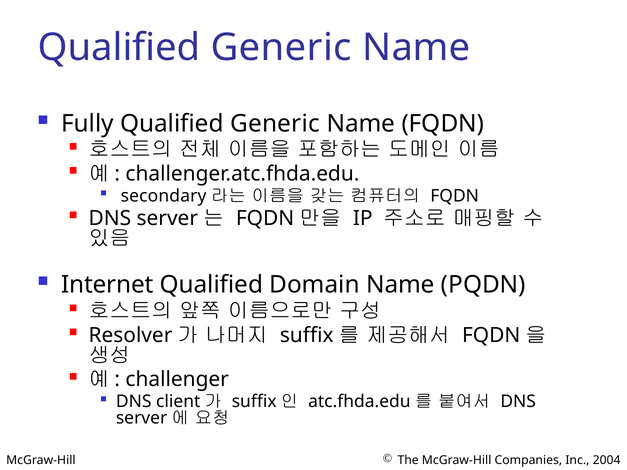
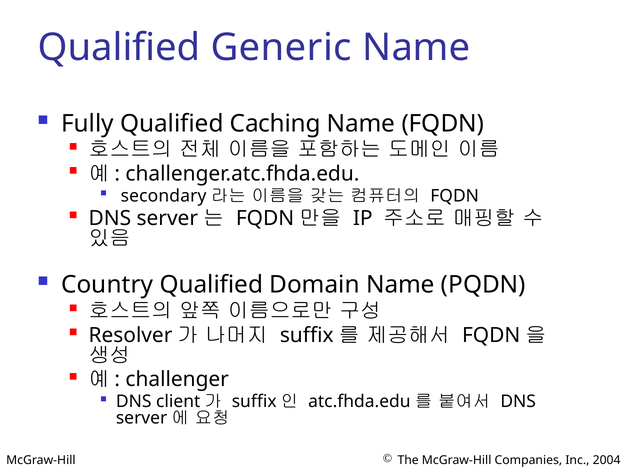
Fully Qualified Generic: Generic -> Caching (275, 124)
Internet: Internet -> Country (107, 285)
